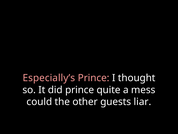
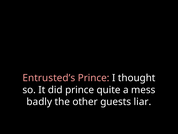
Especially’s: Especially’s -> Entrusted’s (49, 78)
could: could -> badly (39, 101)
